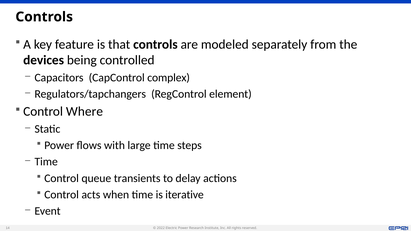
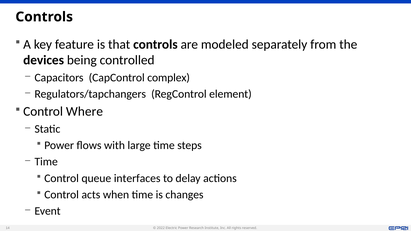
transients: transients -> interfaces (137, 178)
iterative: iterative -> changes (184, 195)
